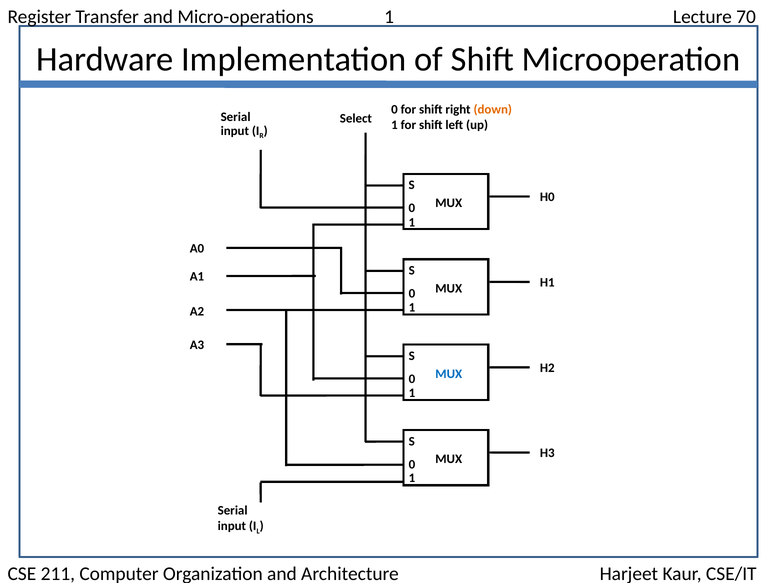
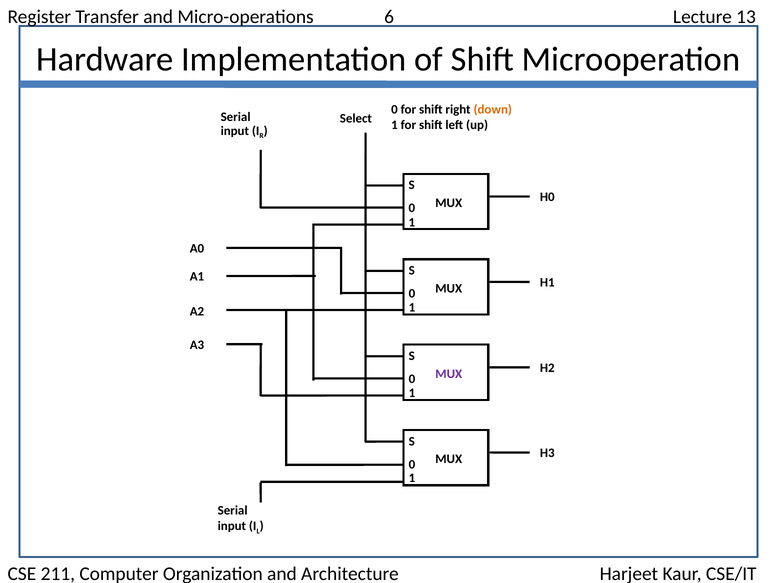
Micro-operations 1: 1 -> 6 (389, 17)
70: 70 -> 13 (746, 17)
MUX colour: blue -> purple (449, 374)
